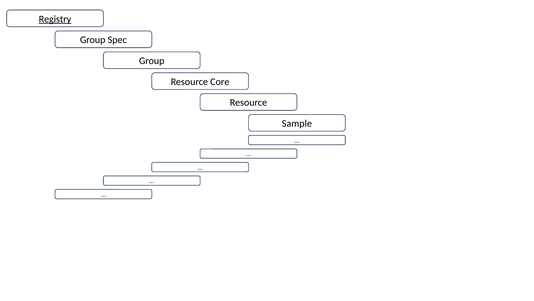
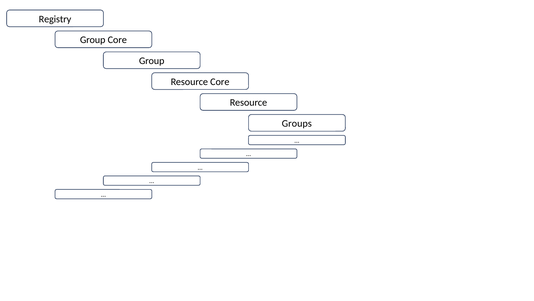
Registry underline: present -> none (55, 19)
Group Spec: Spec -> Core (117, 40)
Sample: Sample -> Groups (297, 123)
